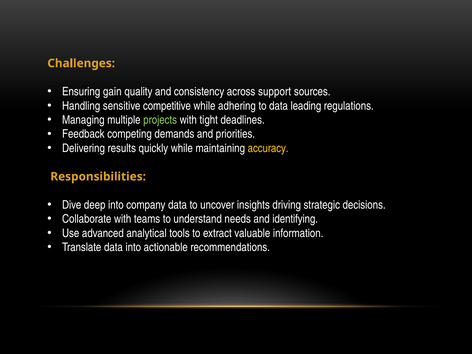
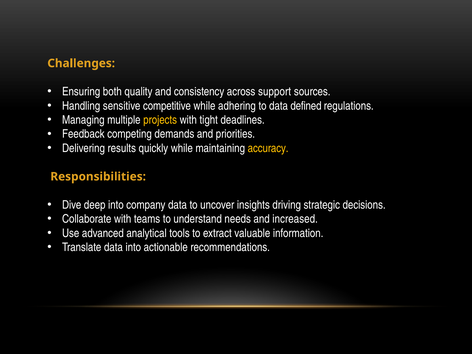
gain: gain -> both (112, 92)
leading: leading -> defined (306, 106)
projects colour: light green -> yellow (160, 120)
identifying: identifying -> increased (295, 219)
